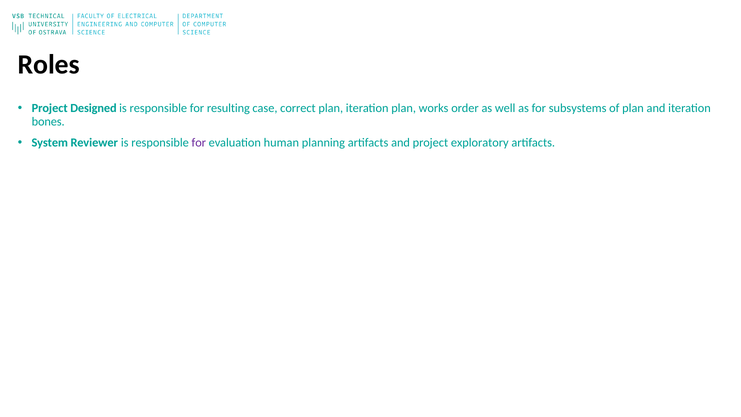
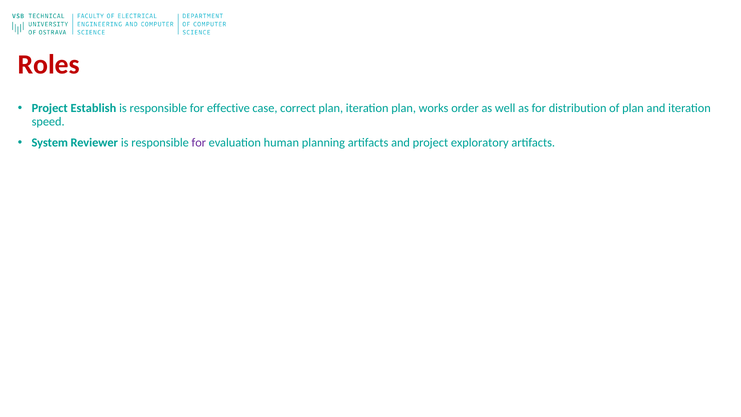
Roles colour: black -> red (49, 65)
Designed: Designed -> Establish (93, 108)
resulting: resulting -> effective (228, 108)
subsystems: subsystems -> distribution (578, 108)
bones: bones -> speed (48, 121)
